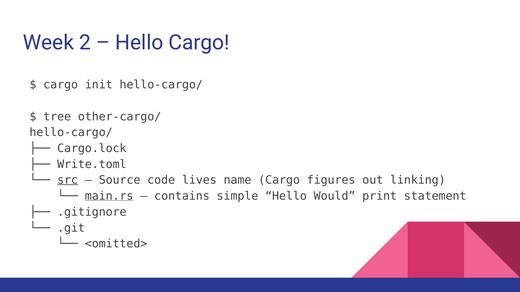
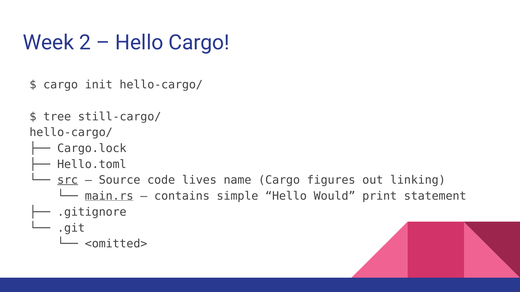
other-cargo/: other-cargo/ -> still-cargo/ (120, 117)
Write.toml: Write.toml -> Hello.toml (92, 165)
